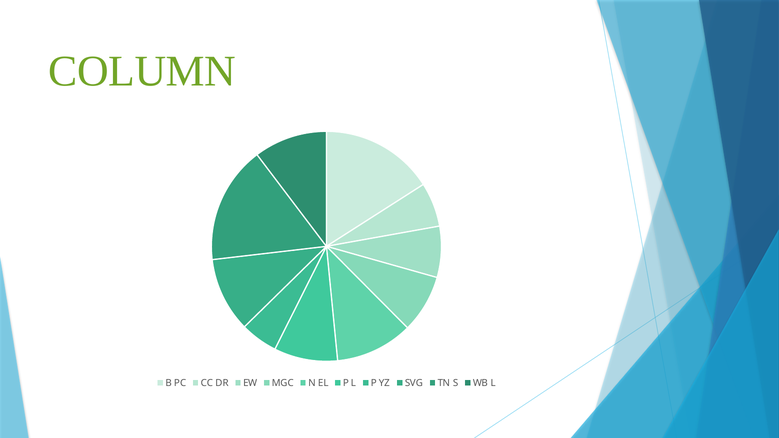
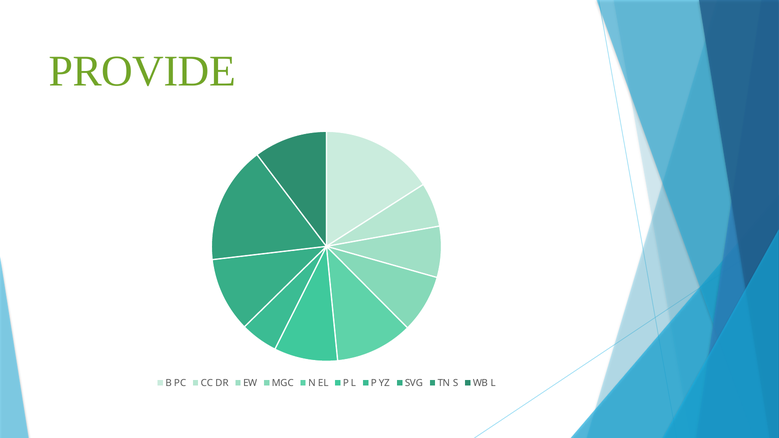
COLUMN: COLUMN -> PROVIDE (142, 71)
